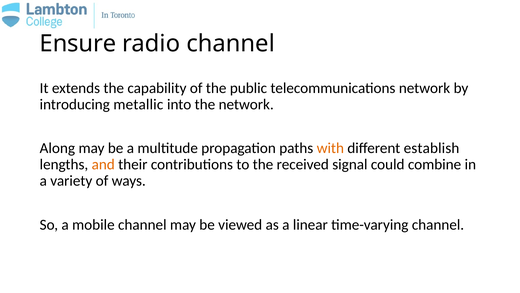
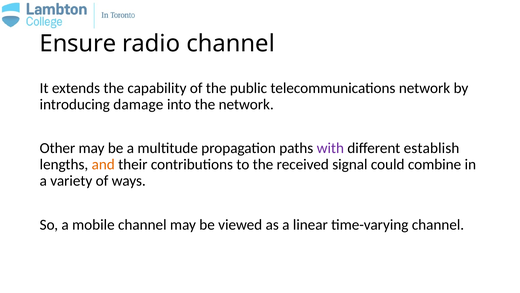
metallic: metallic -> damage (138, 104)
Along: Along -> Other (57, 148)
with colour: orange -> purple (330, 148)
